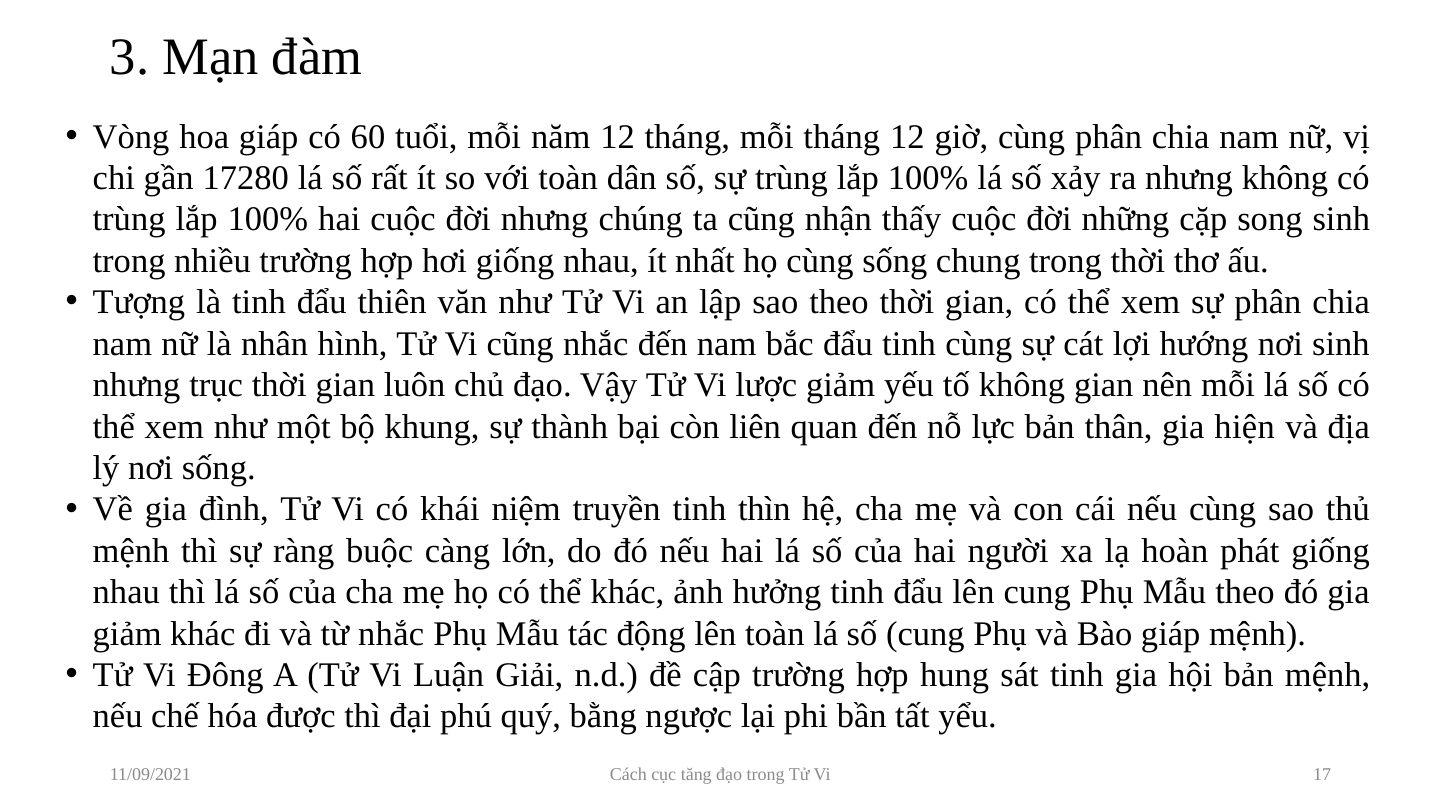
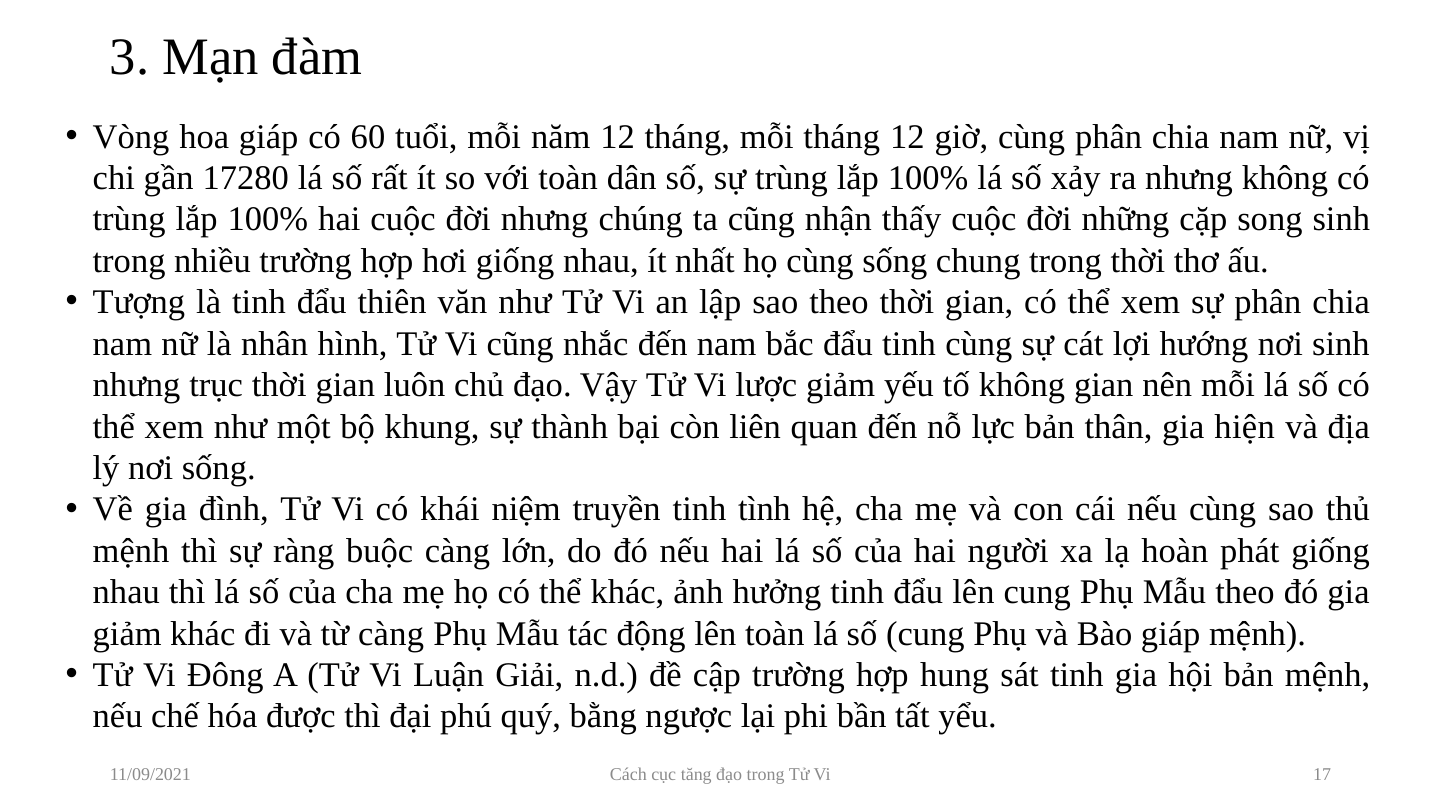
thìn: thìn -> tình (764, 509)
từ nhắc: nhắc -> càng (391, 633)
